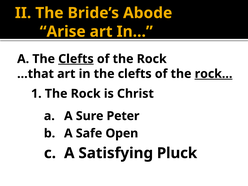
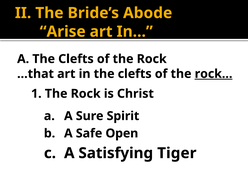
Clefts underline: present -> none (76, 59)
Peter: Peter -> Spirit (123, 116)
Pluck: Pluck -> Tiger (177, 153)
